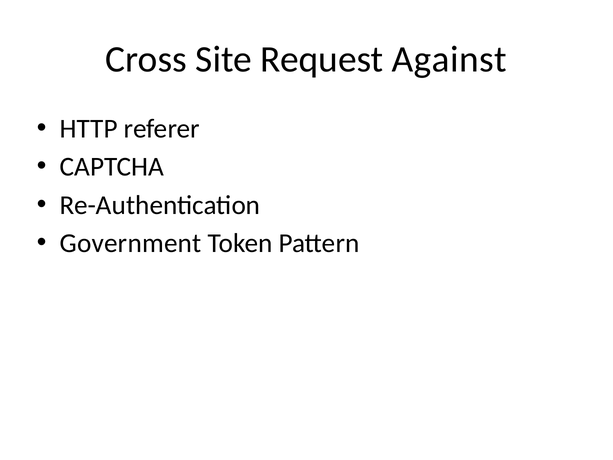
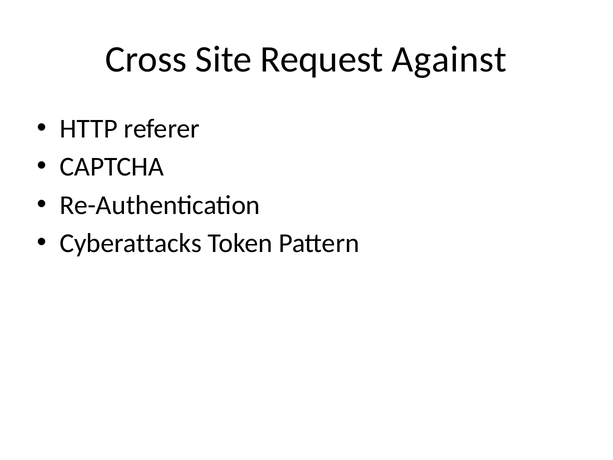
Government: Government -> Cyberattacks (131, 243)
